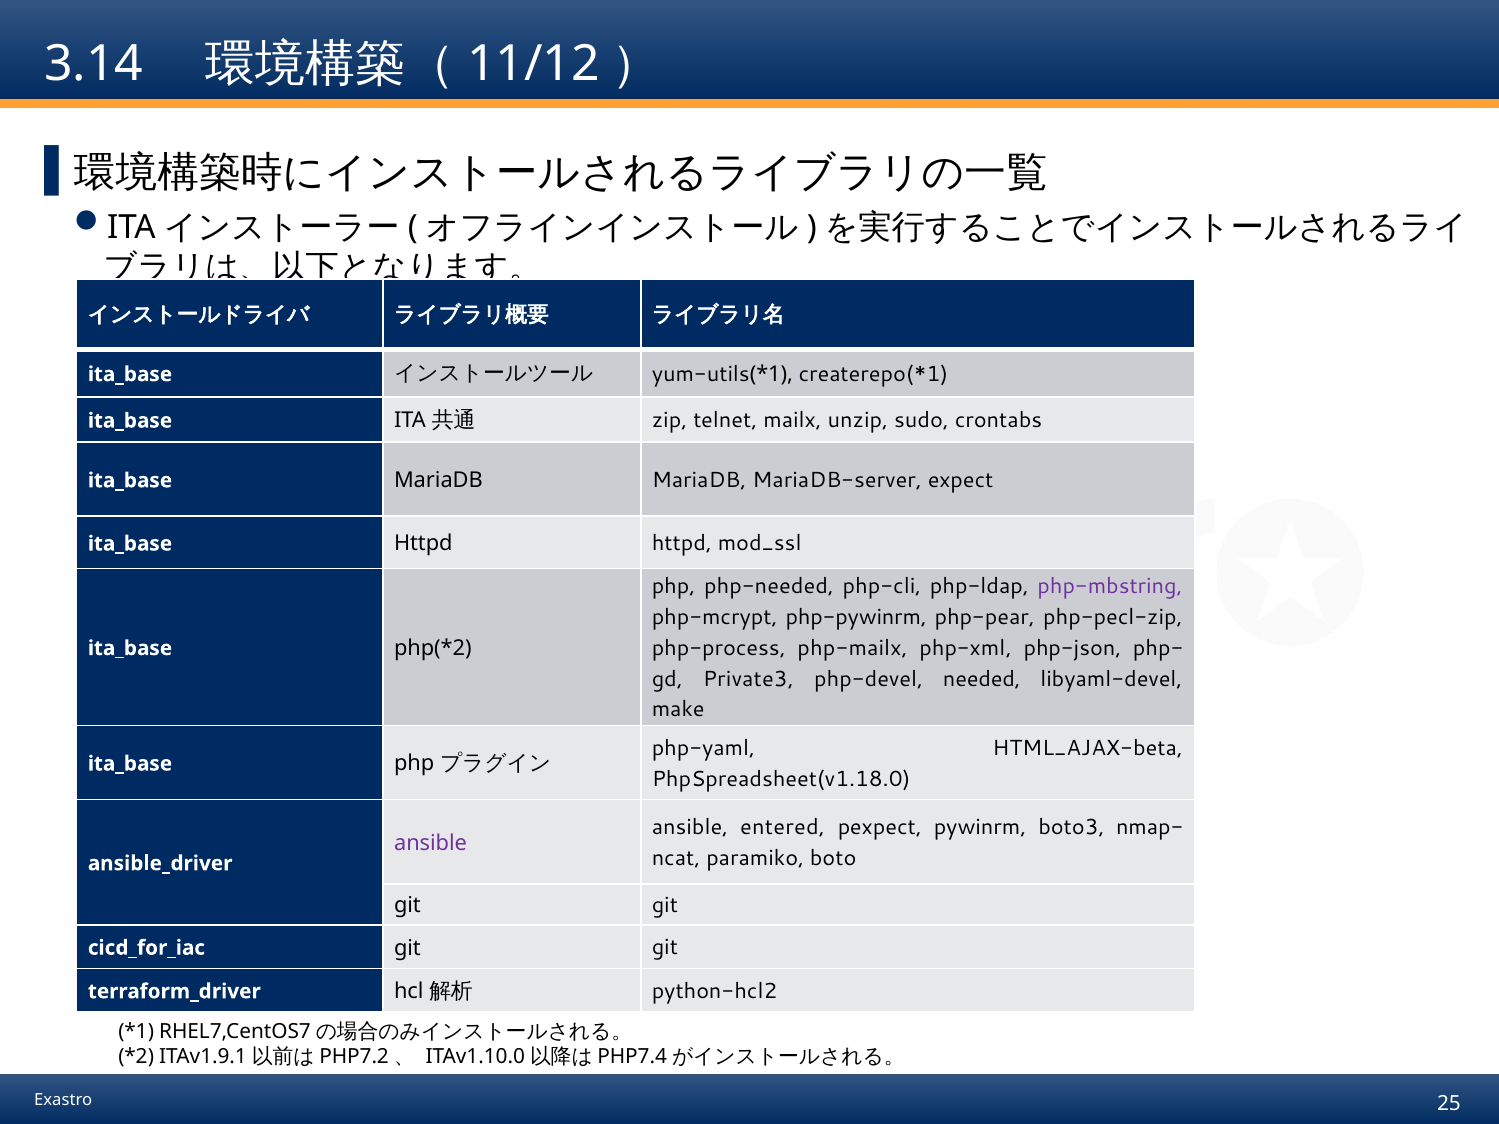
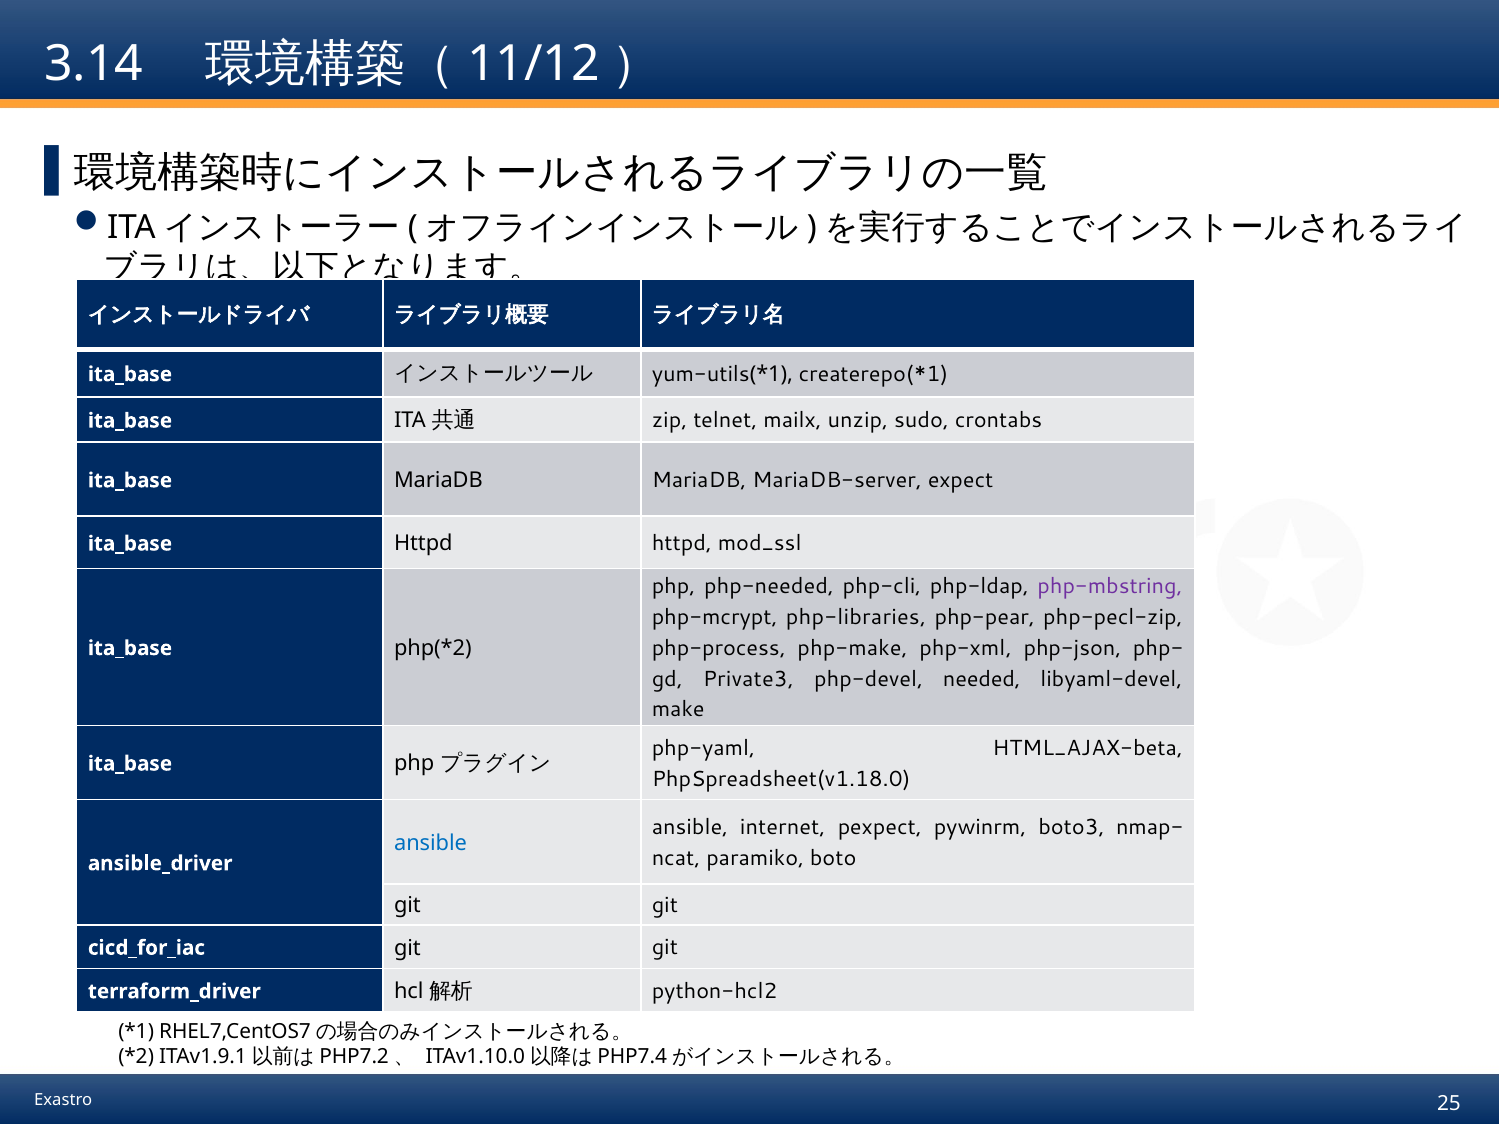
php-pywinrm: php-pywinrm -> php-libraries (856, 618)
php-mailx: php-mailx -> php-make (853, 648)
entered: entered -> internet (783, 828)
ansible colour: purple -> blue (431, 843)
